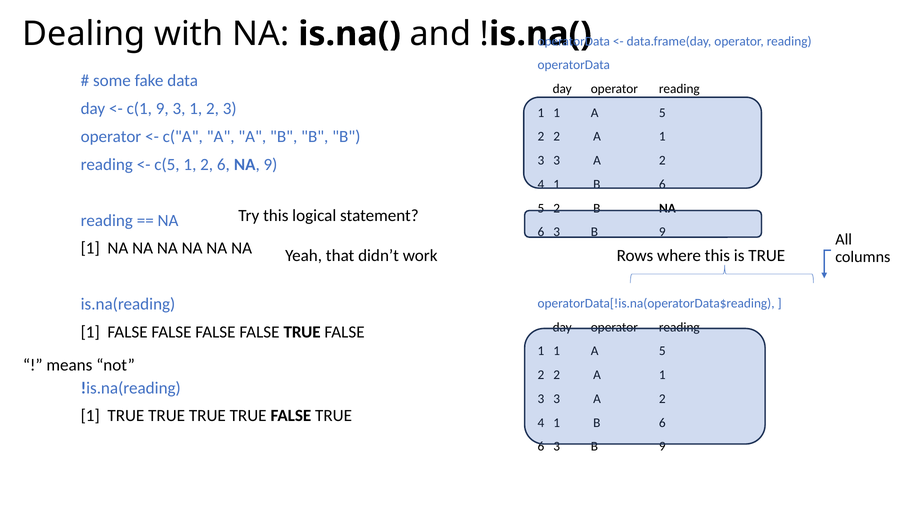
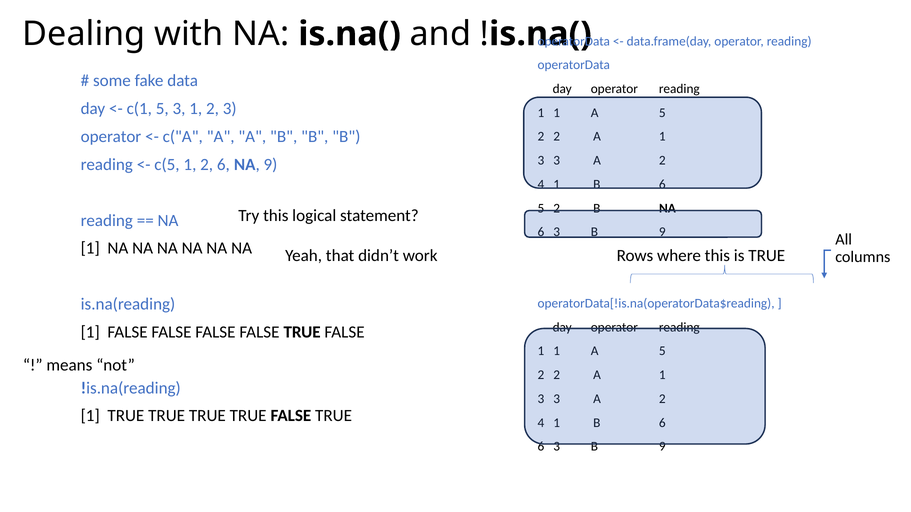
c(1 9: 9 -> 5 (162, 109)
